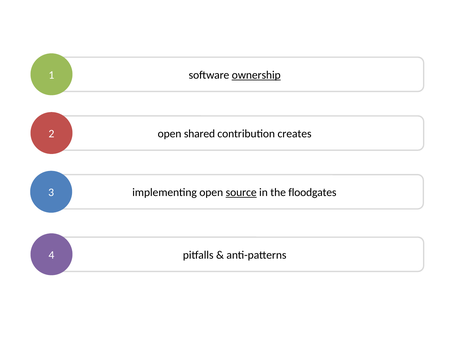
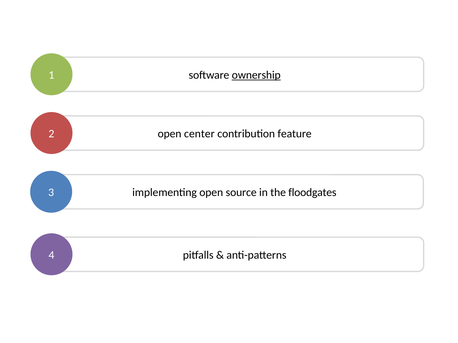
shared: shared -> center (199, 134)
creates: creates -> feature (295, 134)
source underline: present -> none (241, 193)
